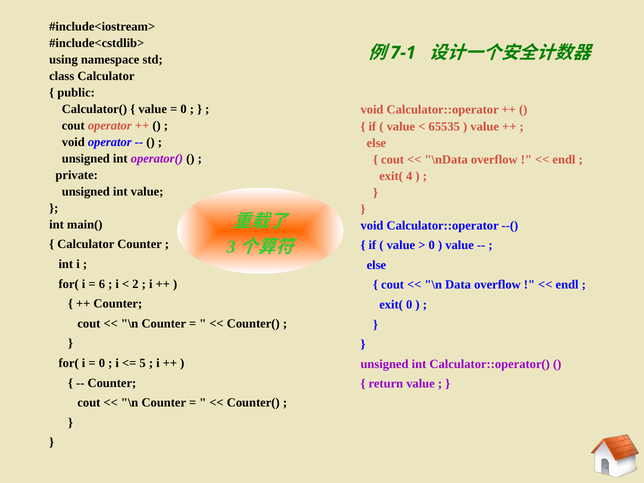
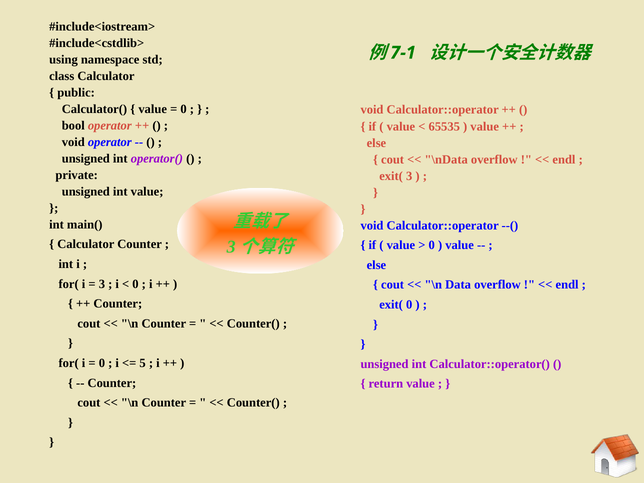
cout: cout -> bool (73, 126)
exit( 4: 4 -> 3 (409, 176)
6: 6 -> 3 (102, 284)
2: 2 -> 0 (135, 284)
